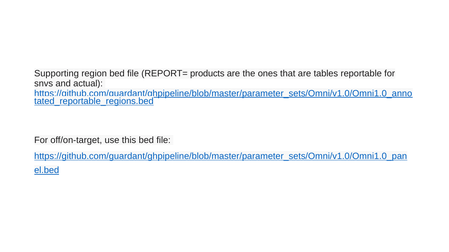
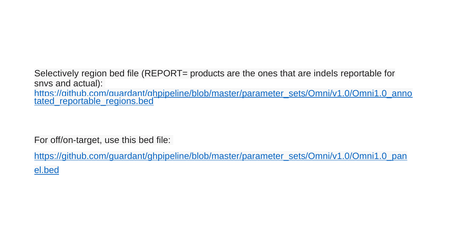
Supporting: Supporting -> Selectively (57, 74)
tables: tables -> indels (326, 74)
